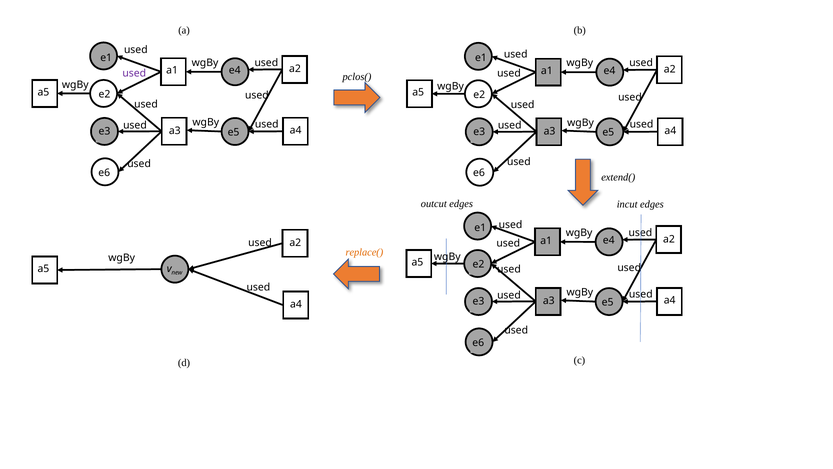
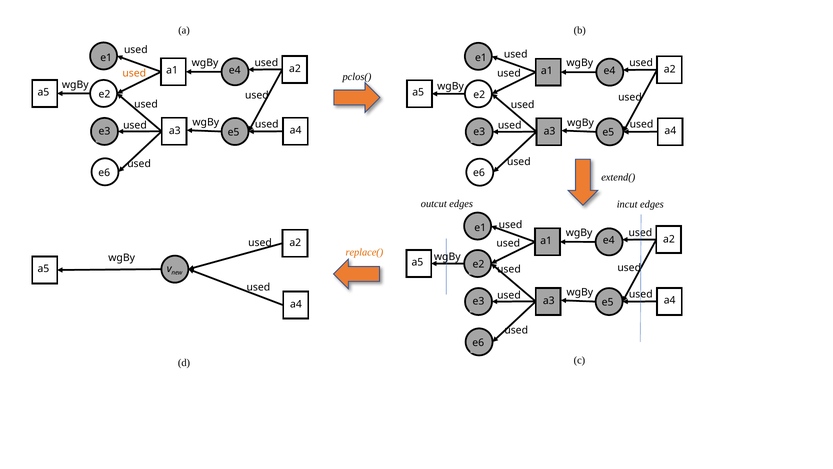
used colour: purple -> orange (134, 73)
